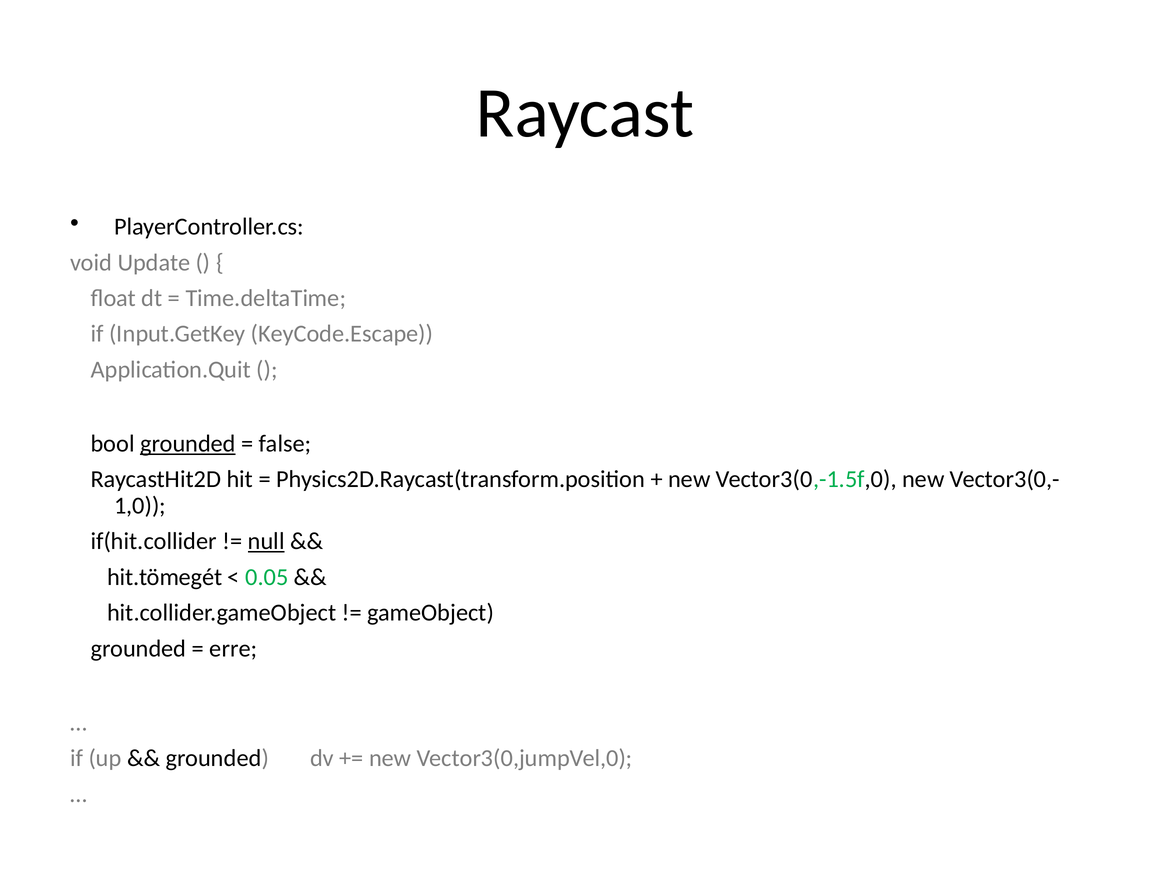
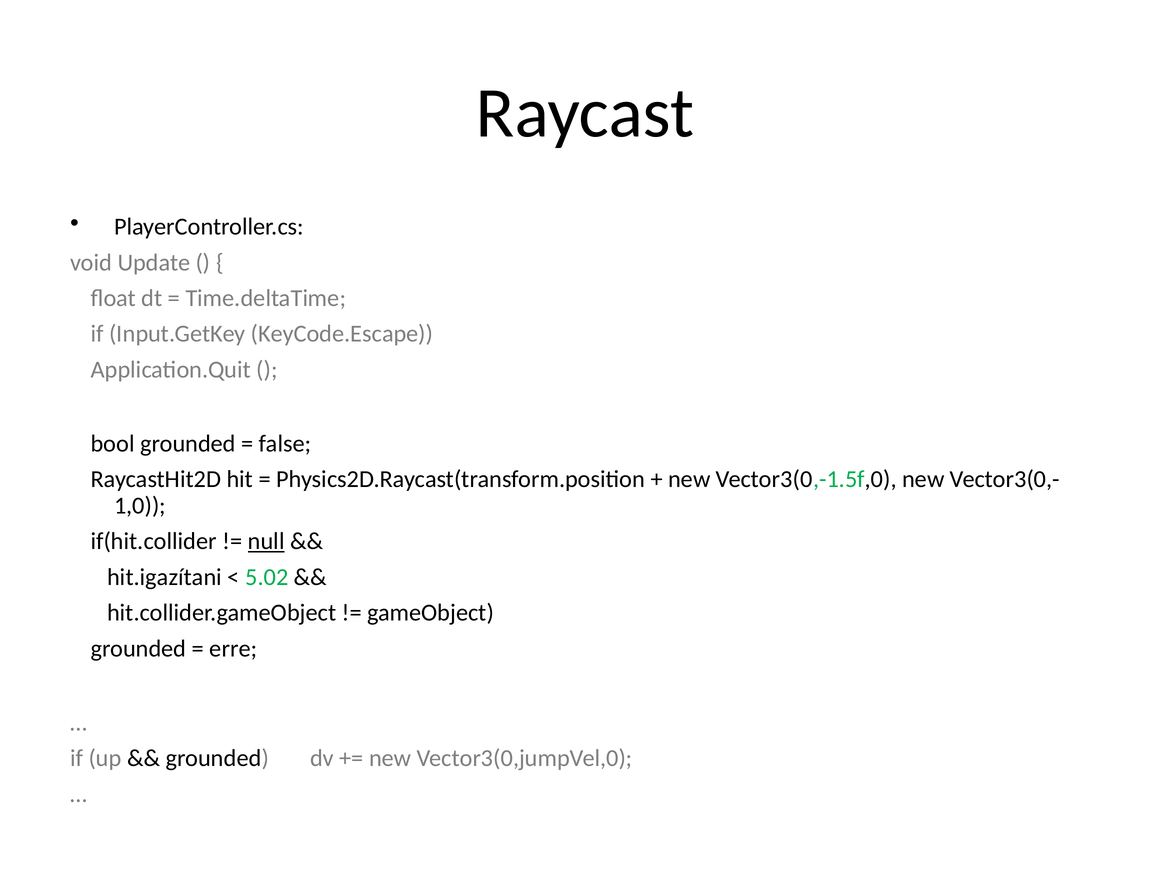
grounded underline: present -> none (188, 444)
hit.tömegét: hit.tömegét -> hit.igazítani (165, 577)
0.05: 0.05 -> 5.02 (267, 577)
